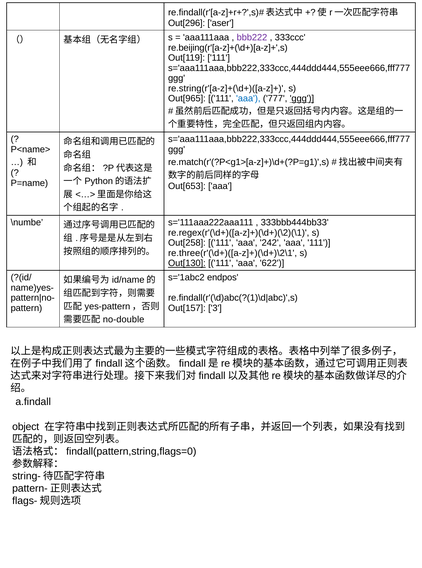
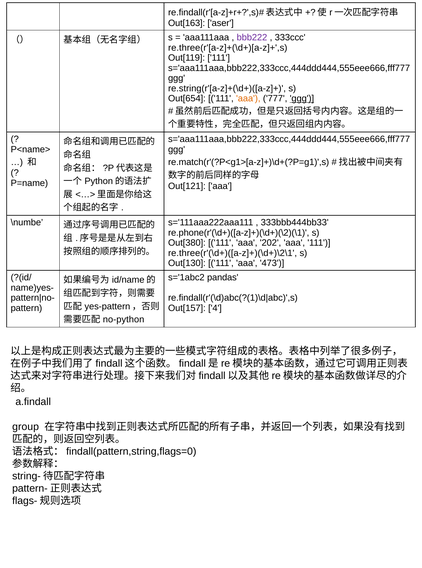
Out[296: Out[296 -> Out[163 (187, 23)
re.beijing(r'[a-z]+(\d+)[a-z]+',s: re.beijing(r'[a-z]+(\d+)[a-z]+',s -> re.three(r'[a-z]+(\d+)[a-z]+',s (228, 48)
Out[965: Out[965 -> Out[654 (187, 99)
aaa colour: blue -> orange (248, 99)
Out[653: Out[653 -> Out[121 (187, 186)
re.regex(r'(\d+)([a-z]+)(\d+)(\2)(\1: re.regex(r'(\d+)([a-z]+)(\d+)(\2)(\1 -> re.phone(r'(\d+)([a-z]+)(\d+)(\2)(\1 (239, 233)
Out[258: Out[258 -> Out[380 (187, 243)
242: 242 -> 202 (271, 243)
Out[130 underline: present -> none (187, 263)
622: 622 -> 473 (272, 263)
endpos: endpos -> pandas (223, 278)
3: 3 -> 4 (215, 308)
no-double: no-double -> no-python (124, 320)
object: object -> group (26, 427)
